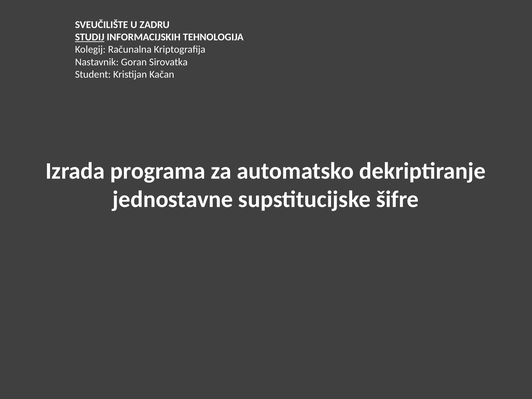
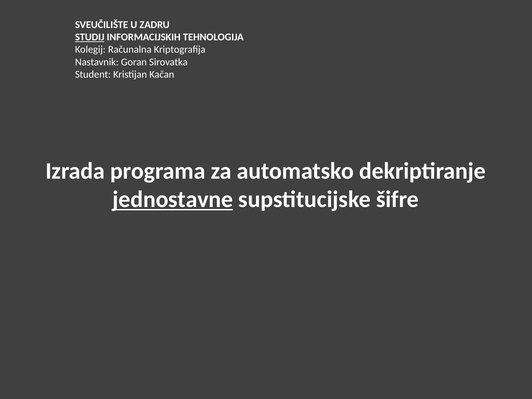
jednostavne underline: none -> present (173, 199)
